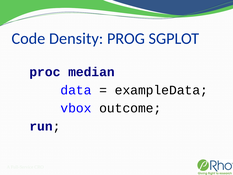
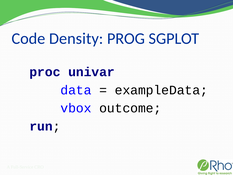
median: median -> univar (91, 72)
